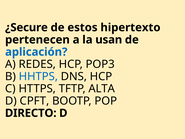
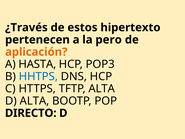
¿Secure: ¿Secure -> ¿Través (26, 27)
usan: usan -> pero (109, 40)
aplicación colour: blue -> orange (36, 52)
REDES: REDES -> HASTA (37, 64)
D CPFT: CPFT -> ALTA (34, 101)
